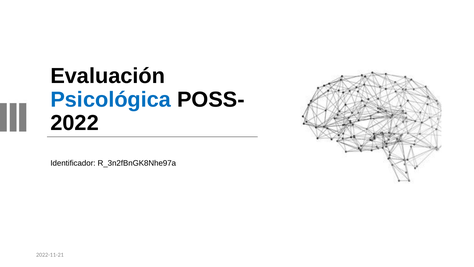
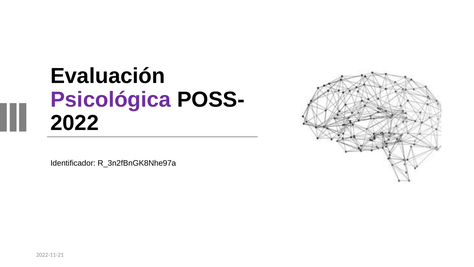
Psicológica colour: blue -> purple (111, 99)
